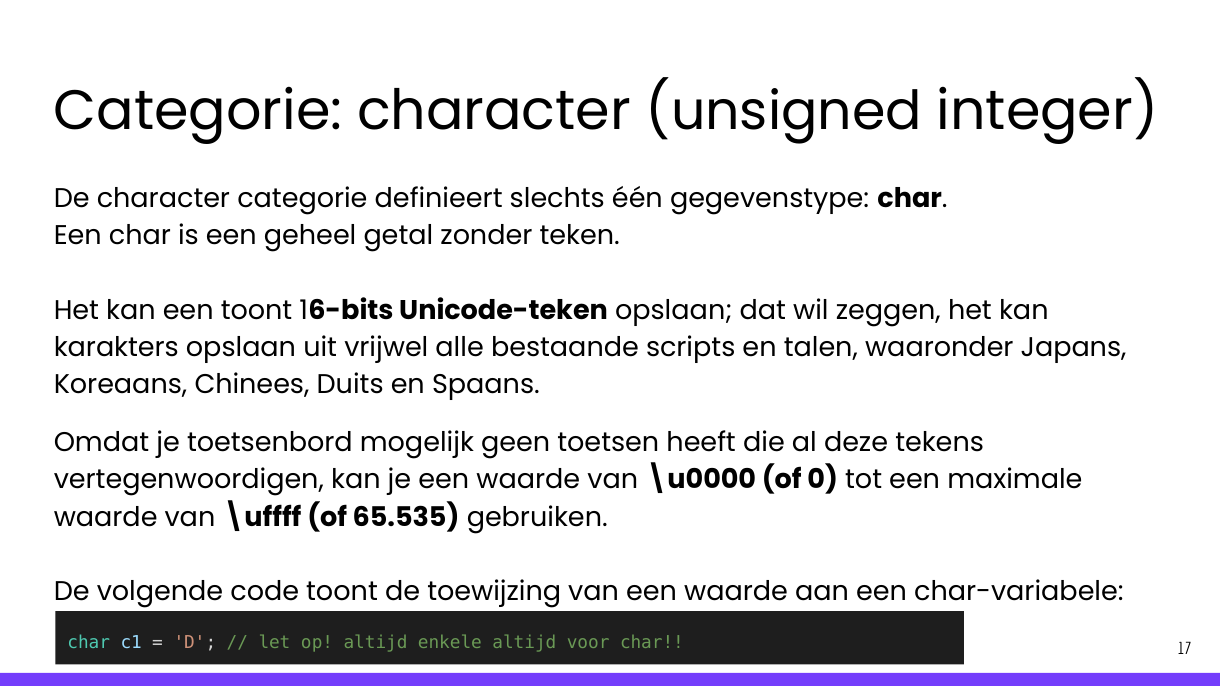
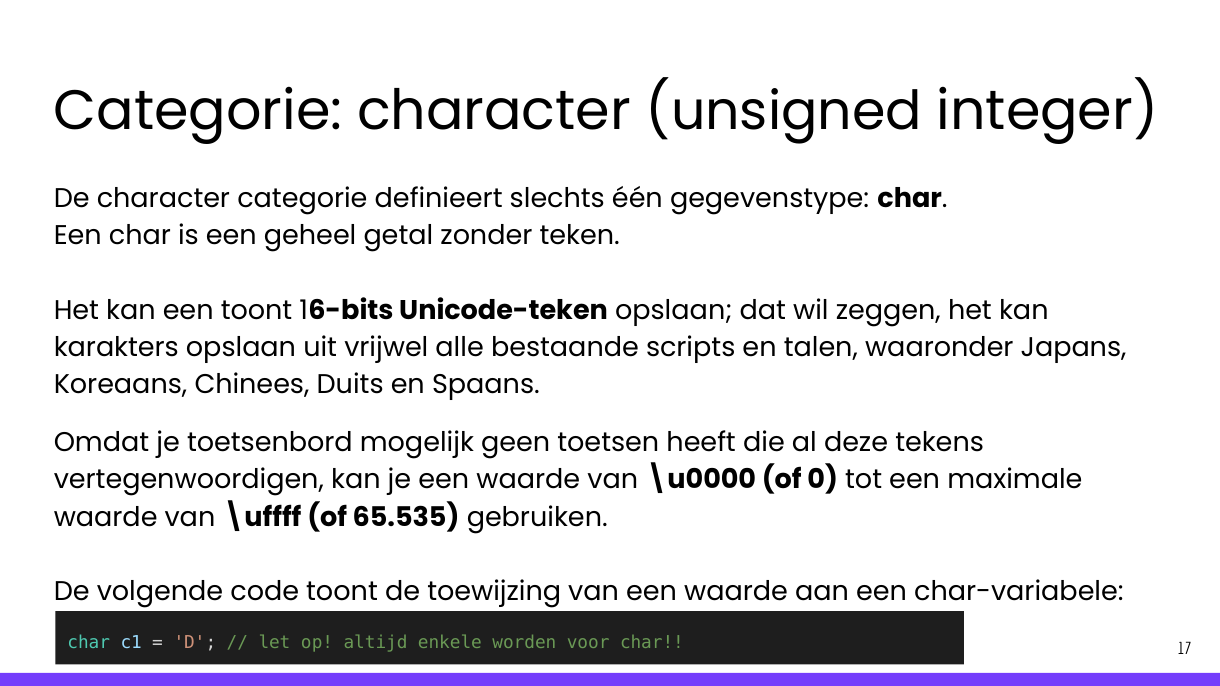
enkele altijd: altijd -> worden (524, 643)
